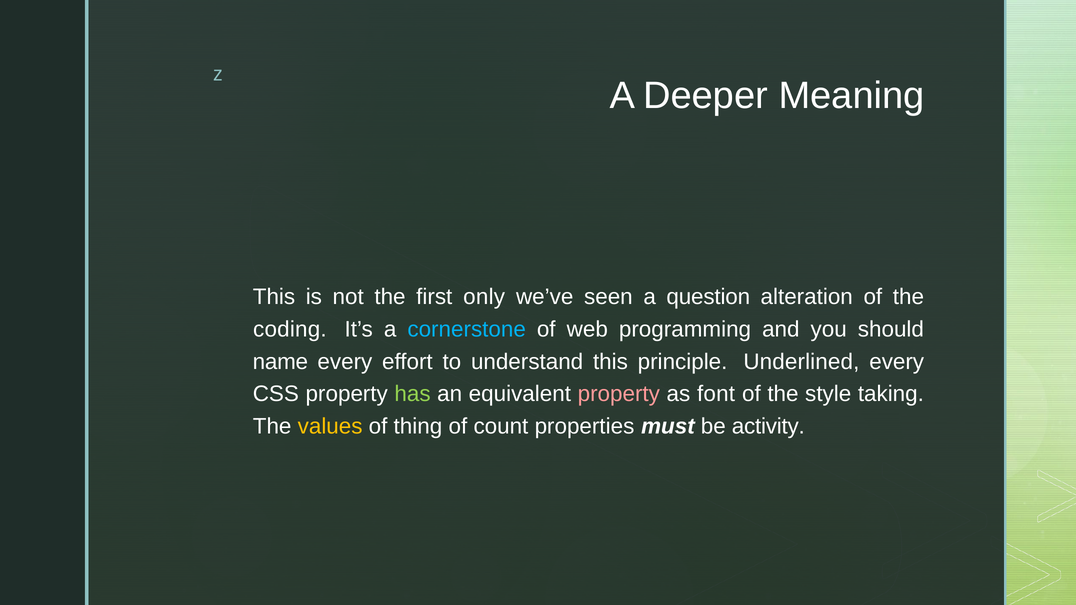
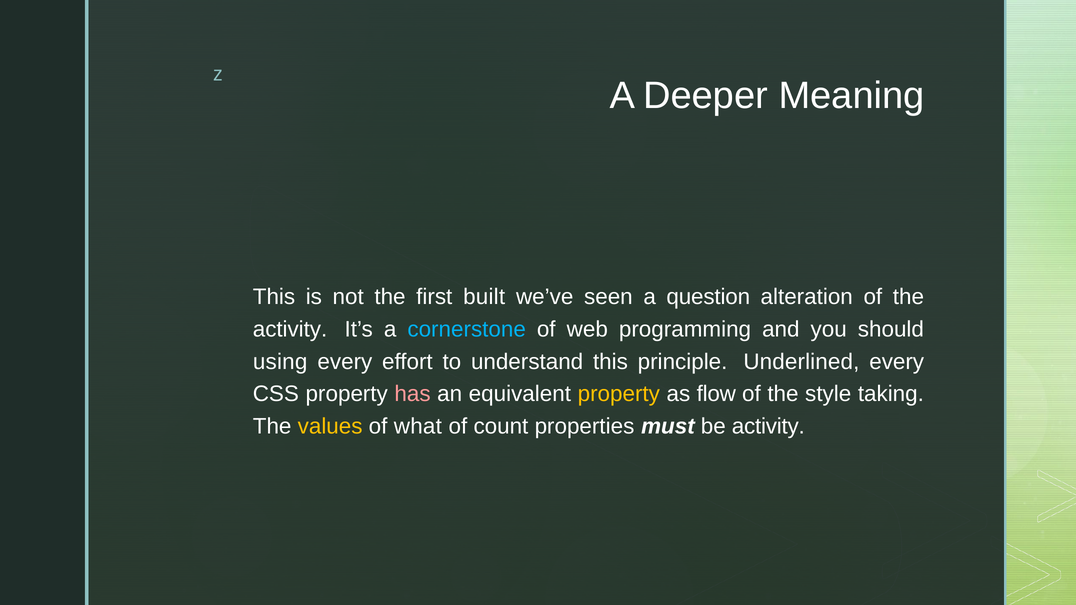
only: only -> built (484, 297)
coding: coding -> activity (290, 329)
name: name -> using (280, 362)
has colour: light green -> pink (413, 394)
property colour: pink -> yellow (619, 394)
font: font -> flow (716, 394)
thing: thing -> what (418, 426)
